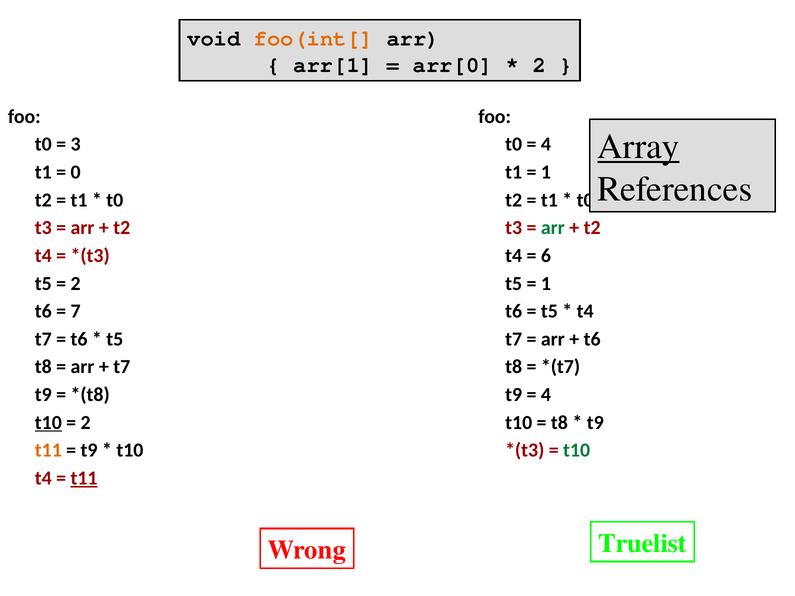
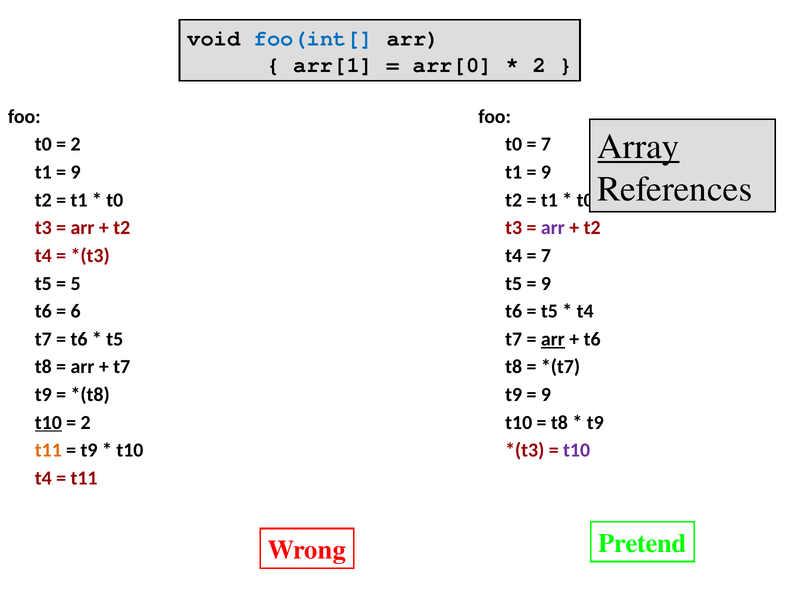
foo(int[ colour: orange -> blue (313, 39)
3: 3 -> 2 (76, 144)
4: 4 -> 7 (546, 144)
0: 0 -> 9 (76, 172)
1: 1 -> 9 (546, 172)
arr colour: green -> purple (553, 228)
6: 6 -> 7 (546, 256)
2: 2 -> 5 (76, 284)
1: 1 -> 9 (546, 284)
7: 7 -> 6 (76, 311)
arr underline: none -> present (553, 339)
4: 4 -> 9 (546, 395)
t10 colour: green -> purple (577, 451)
t11 underline: present -> none (84, 478)
Truelist: Truelist -> Pretend (643, 544)
